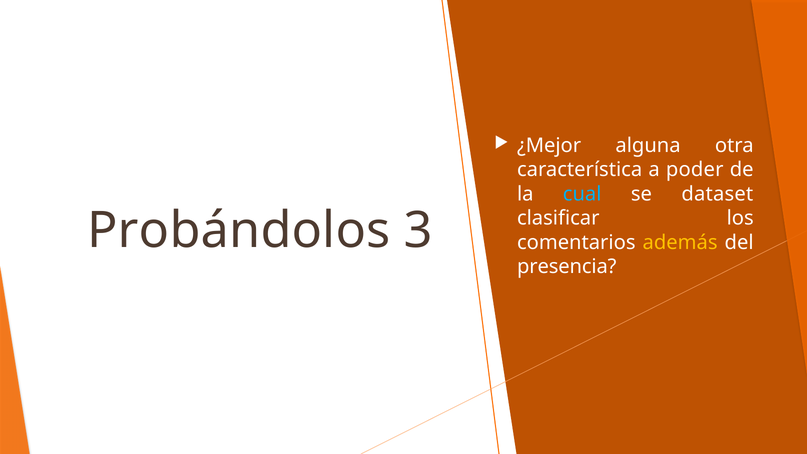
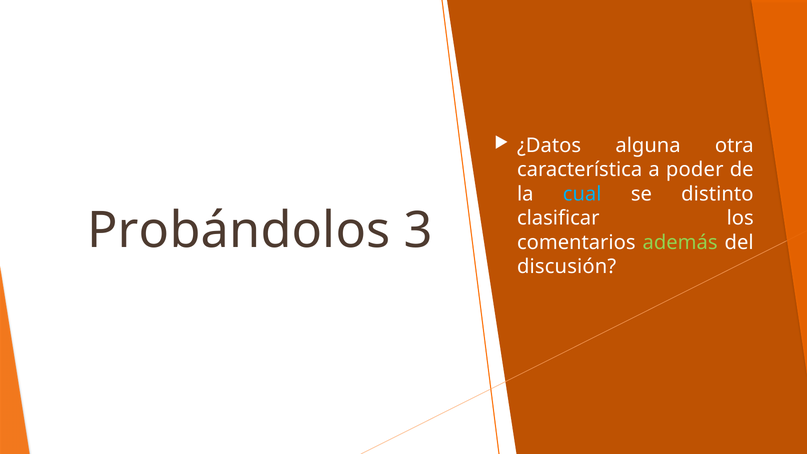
¿Mejor: ¿Mejor -> ¿Datos (549, 146)
dataset: dataset -> distinto (717, 194)
además colour: yellow -> light green (680, 242)
presencia: presencia -> discusión (567, 267)
